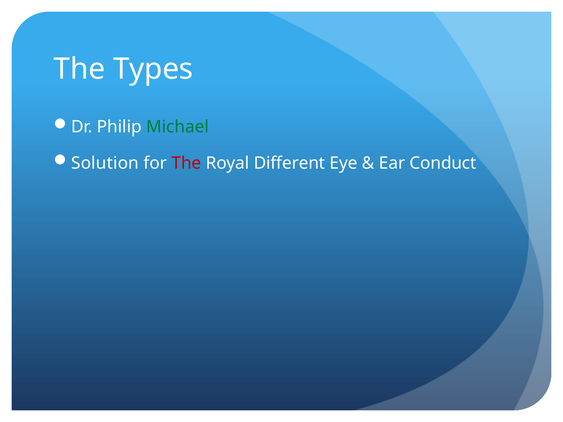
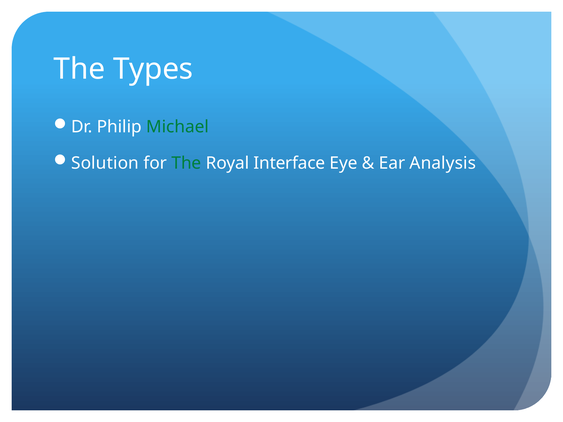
The colour: red -> green (186, 163)
Different: Different -> Interface (289, 163)
Conduct: Conduct -> Analysis (443, 163)
